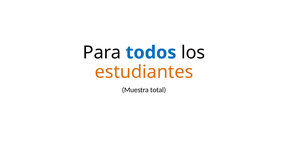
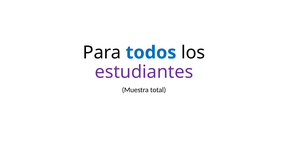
estudiantes colour: orange -> purple (144, 72)
